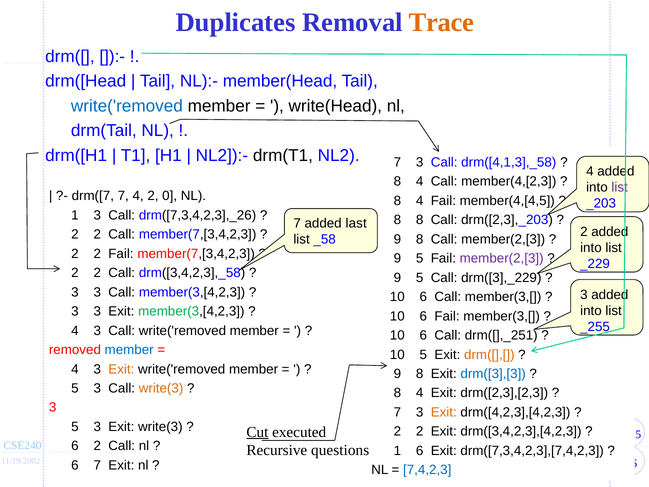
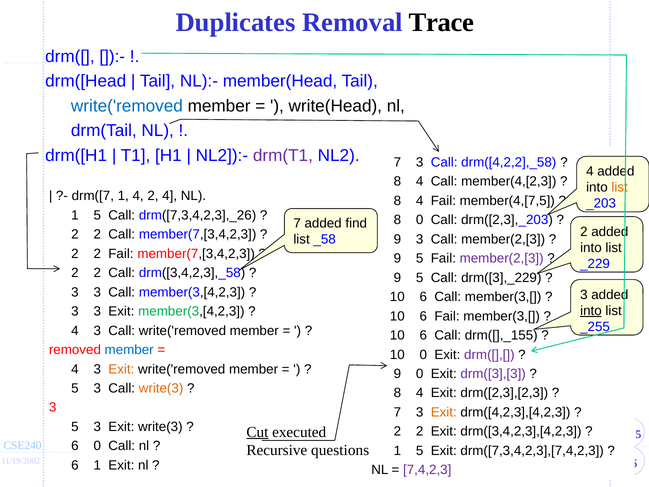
Trace colour: orange -> black (441, 22)
drm(T1 colour: black -> purple (283, 155)
drm([4,1,3],_58: drm([4,1,3],_58 -> drm([4,2,2],_58 (509, 162)
list colour: purple -> orange (620, 187)
drm([7 7: 7 -> 1 (123, 196)
2 0: 0 -> 4 (170, 196)
member(4,[4,5: member(4,[4,5 -> member(4,[7,5 (507, 201)
3: 3 -> 5 (97, 215)
8 8: 8 -> 0 (420, 220)
last: last -> find (356, 223)
8: 8 -> 3 (420, 239)
into underline: none -> present (591, 311)
drm([],_251: drm([],_251 -> drm([],_155 (501, 335)
10 5: 5 -> 0 (423, 355)
drm([],[ colour: orange -> purple (489, 355)
8: 8 -> 0 (420, 374)
drm([3],[3 colour: blue -> purple (493, 374)
6 2: 2 -> 0 (97, 446)
6: 6 -> 5 (420, 451)
6 7: 7 -> 1 (97, 465)
7,4,2,3 colour: blue -> purple (427, 470)
